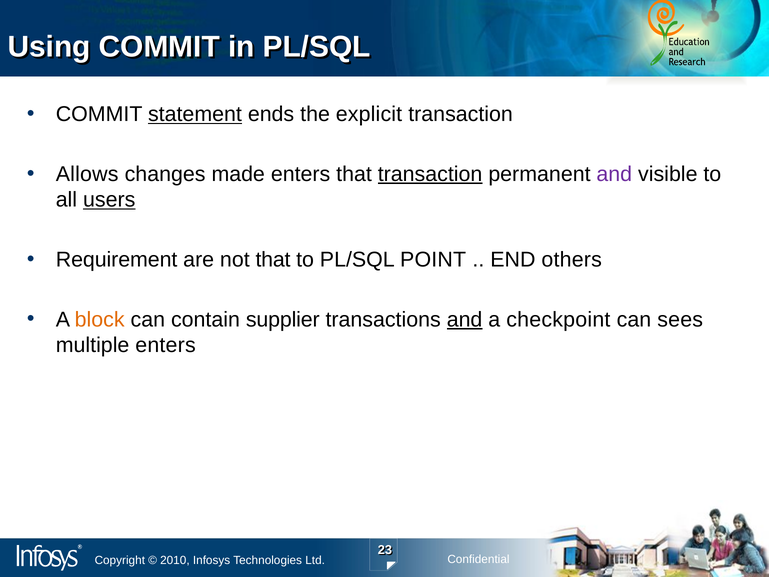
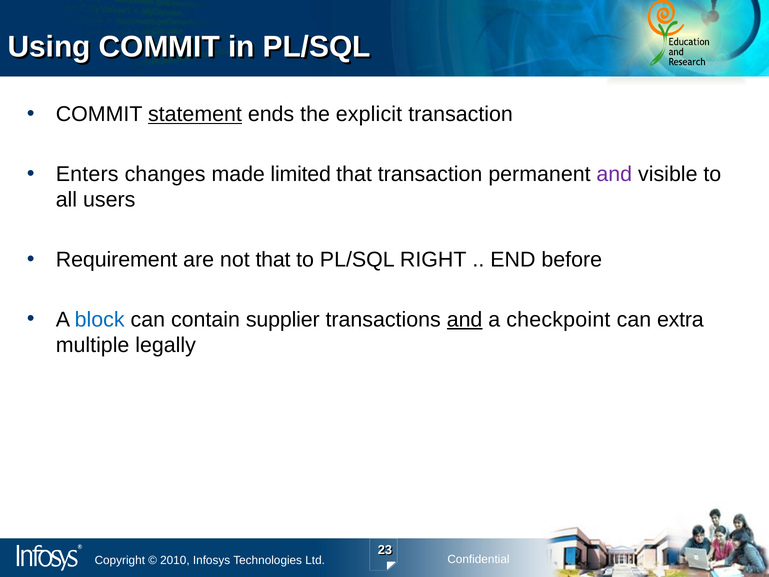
Allows: Allows -> Enters (87, 174)
made enters: enters -> limited (301, 174)
transaction underline: present -> none (430, 174)
users underline: present -> none (109, 200)
POINT: POINT -> RIGHT (433, 260)
others: others -> before (572, 260)
block colour: orange -> blue (100, 319)
sees: sees -> extra (680, 319)
multiple enters: enters -> legally (166, 345)
